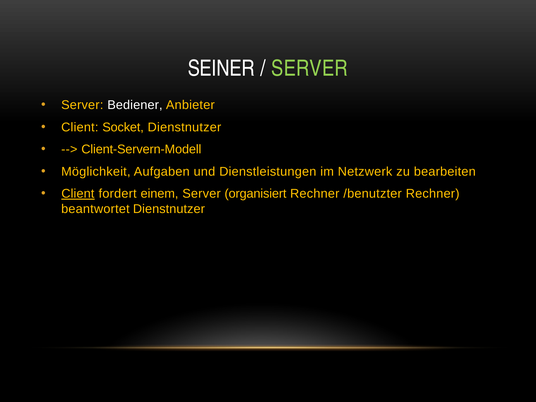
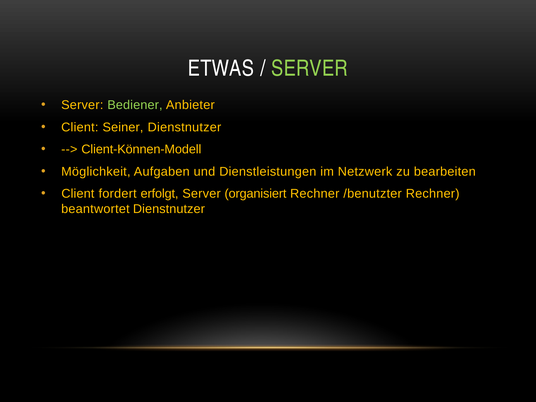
SEINER: SEINER -> ETWAS (221, 69)
Bediener colour: white -> light green (135, 105)
Socket: Socket -> Seiner (123, 127)
Client-Servern-Modell: Client-Servern-Modell -> Client-Können-Modell (141, 149)
Client underline: present -> none (78, 194)
einem: einem -> erfolgt (160, 194)
